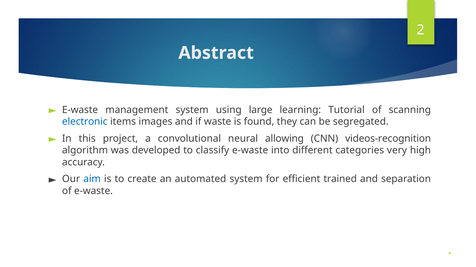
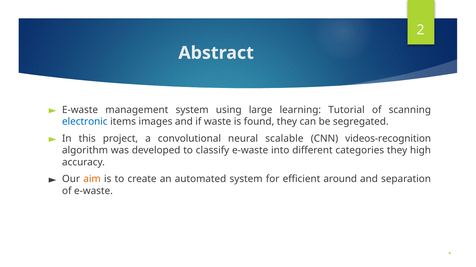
allowing: allowing -> scalable (284, 139)
categories very: very -> they (397, 151)
aim colour: blue -> orange (92, 180)
trained: trained -> around (340, 180)
